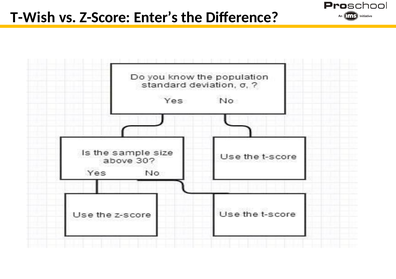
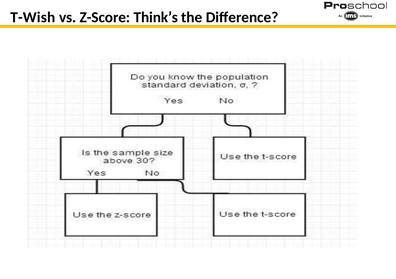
Enter’s: Enter’s -> Think’s (156, 17)
